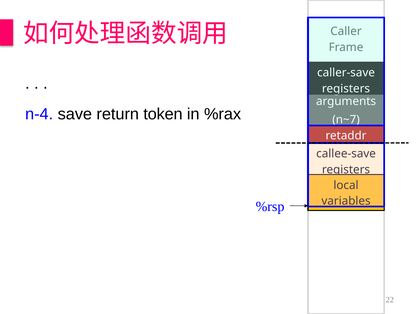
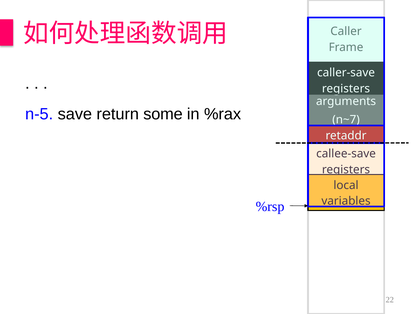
n-4: n-4 -> n-5 (39, 114)
token: token -> some (163, 114)
